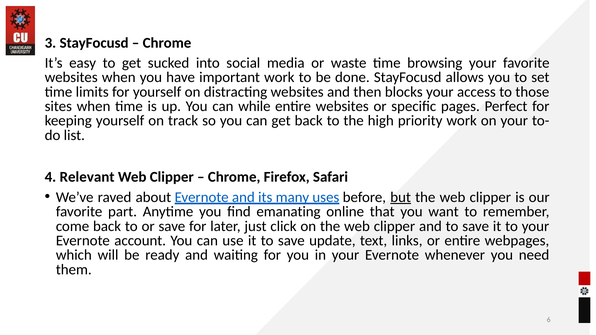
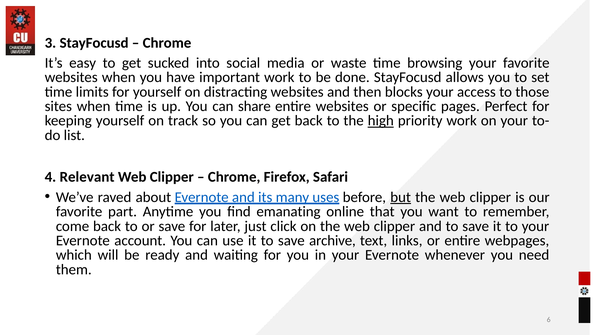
while: while -> share (254, 106)
high underline: none -> present (381, 121)
update: update -> archive (332, 241)
